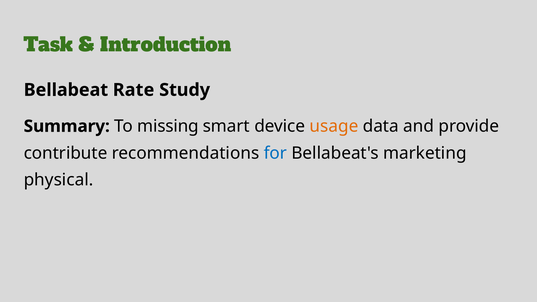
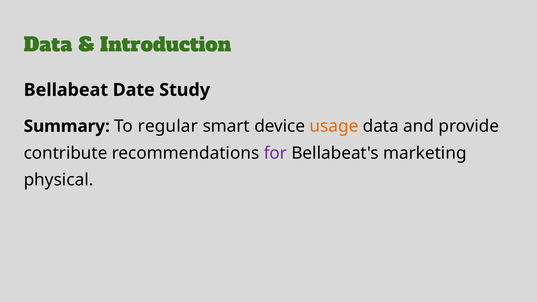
Task: Task -> Data (48, 45)
Rate: Rate -> Date (134, 90)
missing: missing -> regular (168, 126)
for colour: blue -> purple (275, 153)
